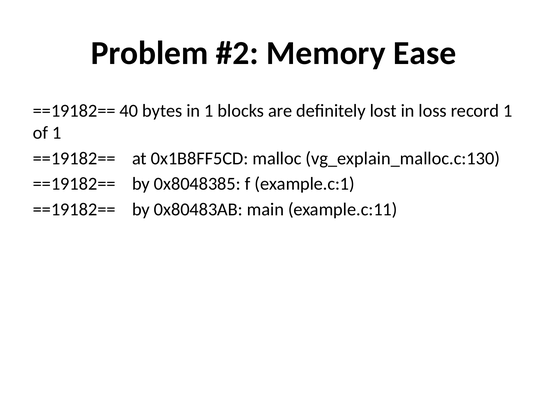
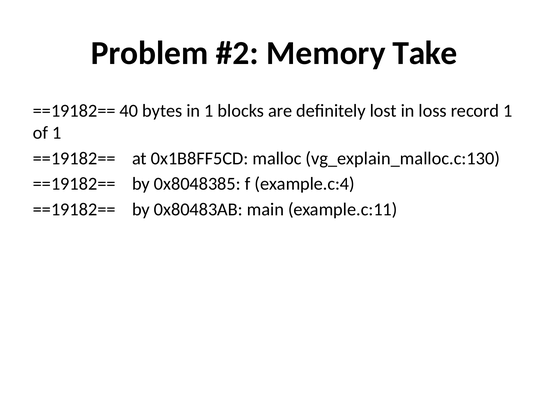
Ease: Ease -> Take (425, 53)
example.c:1: example.c:1 -> example.c:4 (305, 184)
